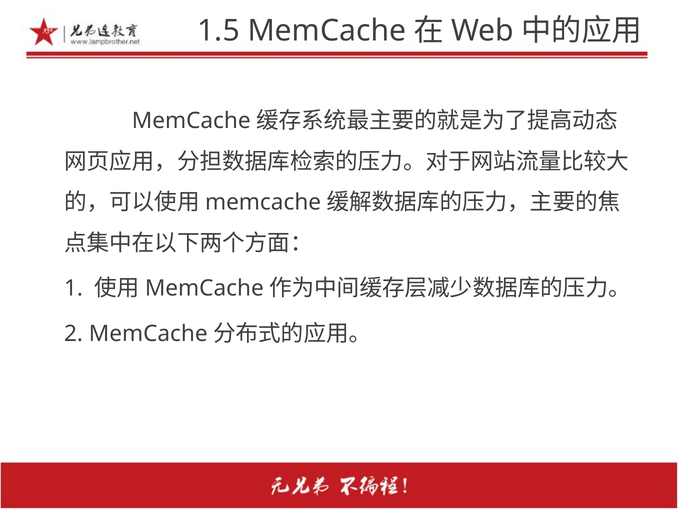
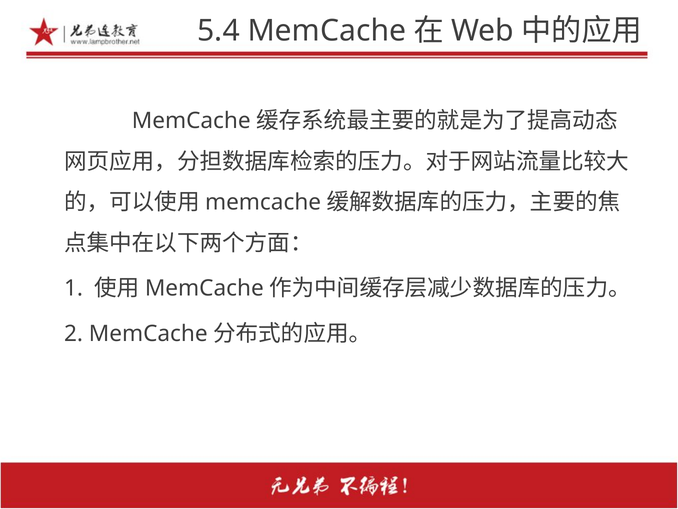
1.5: 1.5 -> 5.4 (219, 31)
